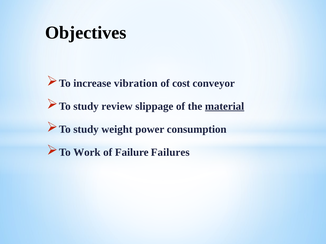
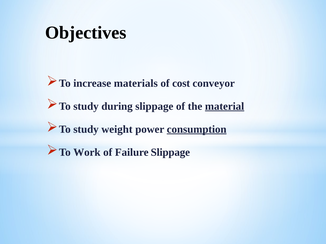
vibration: vibration -> materials (136, 83)
review: review -> during (117, 106)
consumption underline: none -> present (197, 130)
Failure Failures: Failures -> Slippage (170, 153)
